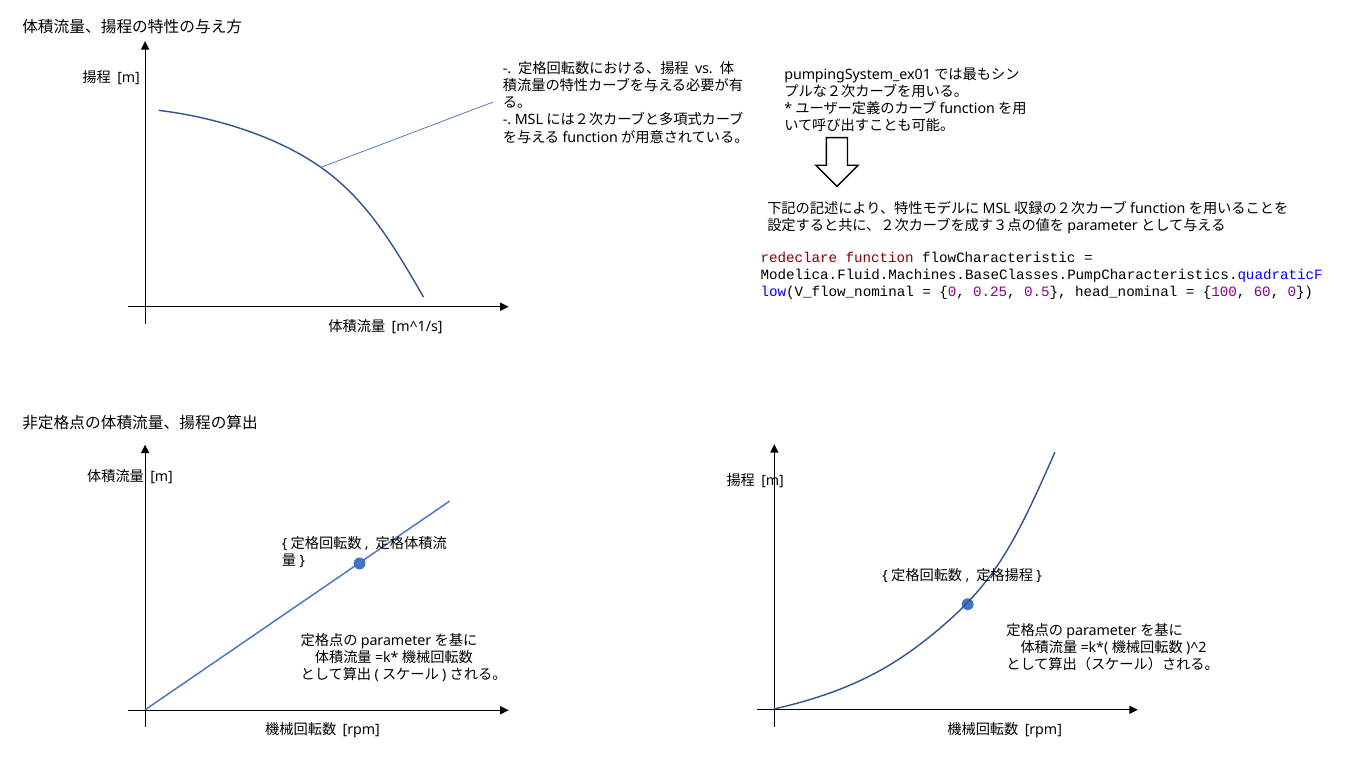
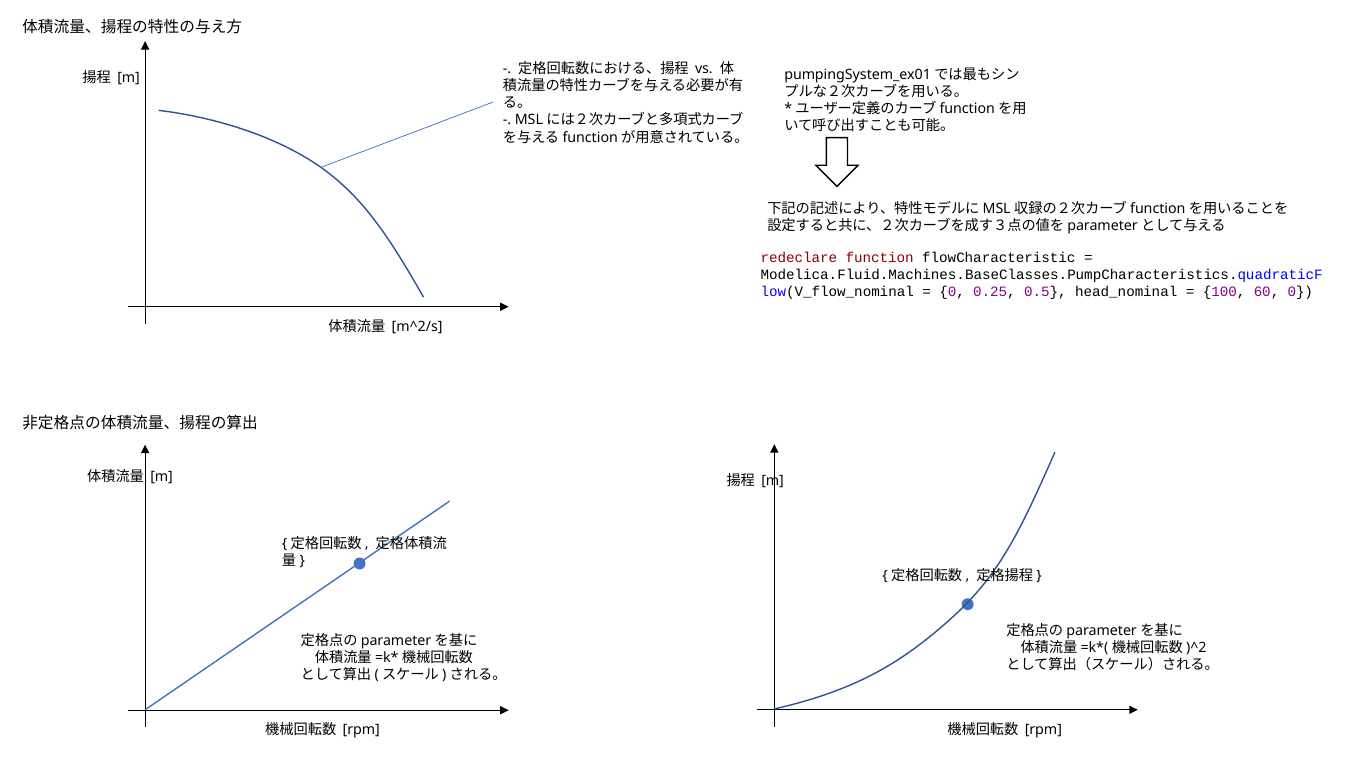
m^1/s: m^1/s -> m^2/s (417, 327)
